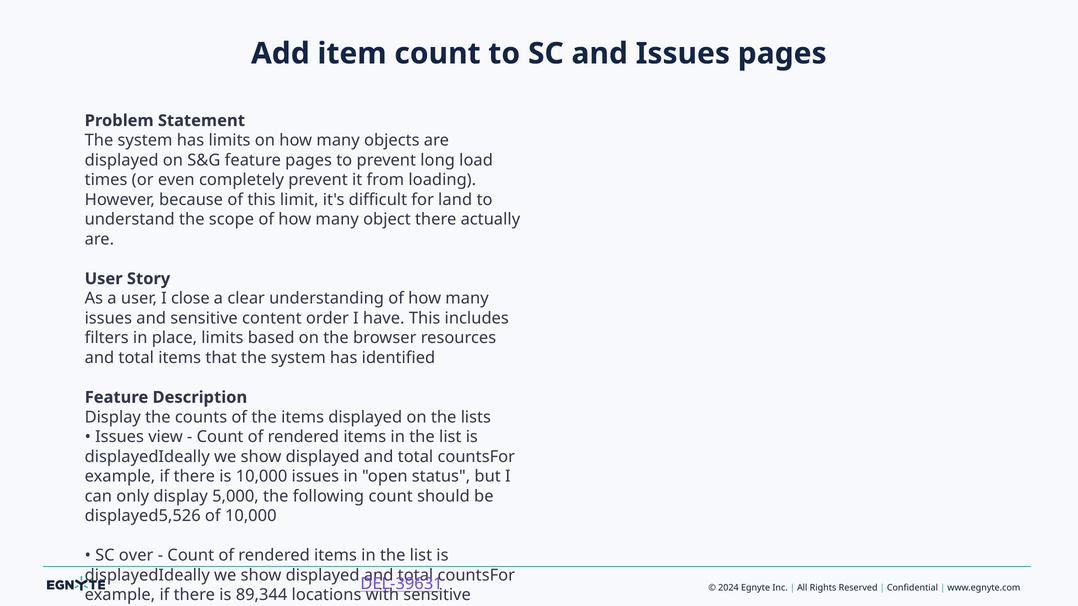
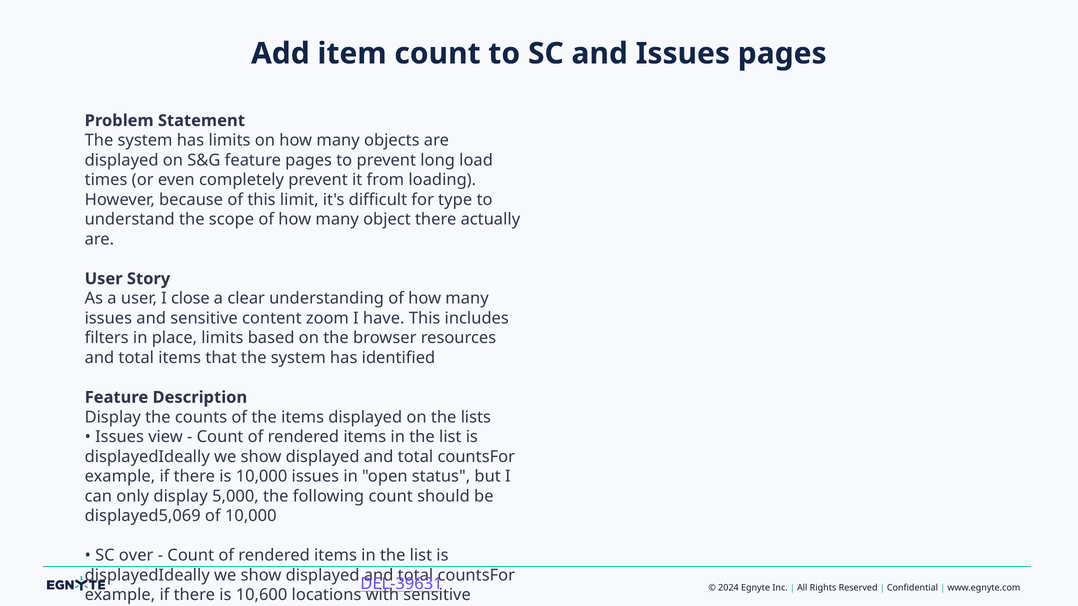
land: land -> type (455, 200)
order: order -> zoom (327, 318)
displayed5,526: displayed5,526 -> displayed5,069 (143, 516)
89,344: 89,344 -> 10,600 (262, 595)
